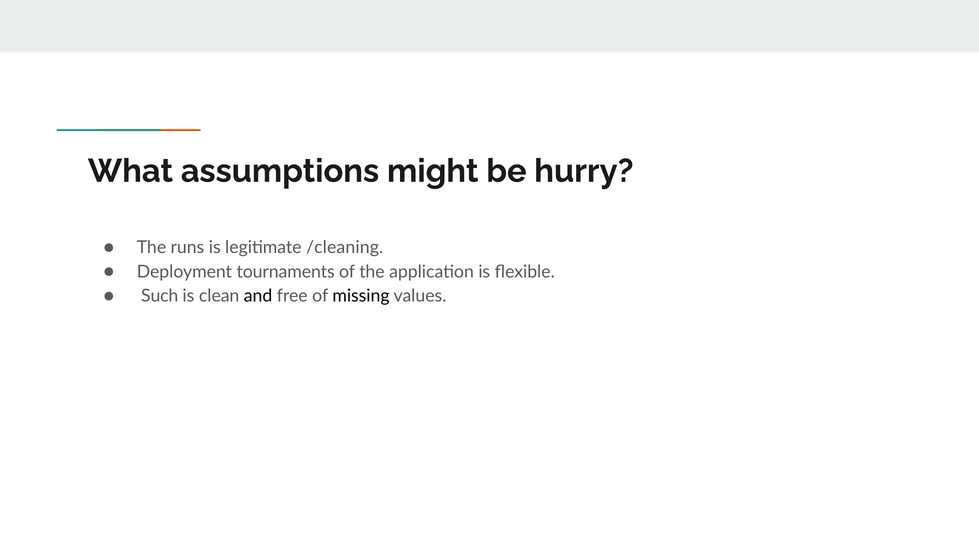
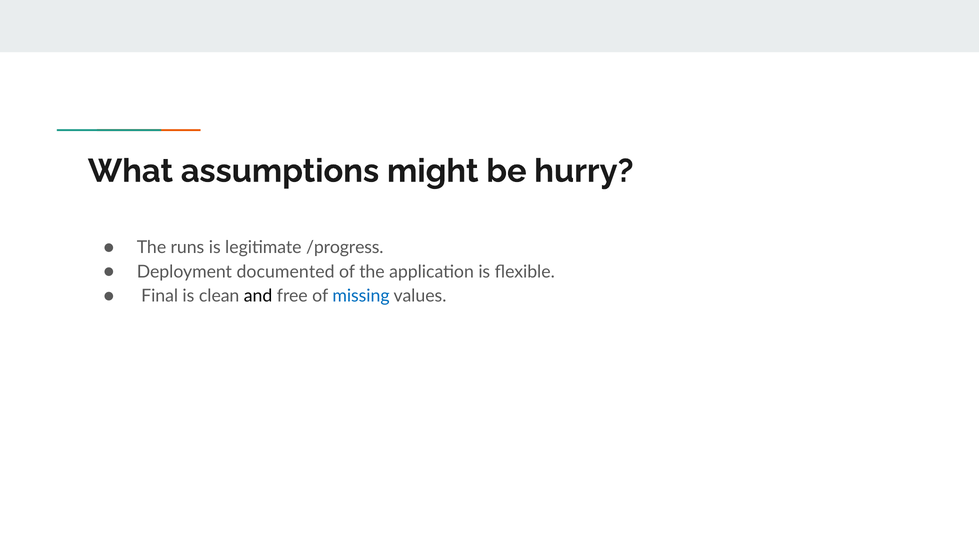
/cleaning: /cleaning -> /progress (345, 247)
tournaments: tournaments -> documented (286, 272)
Such: Such -> Final (160, 296)
missing colour: black -> blue (361, 296)
